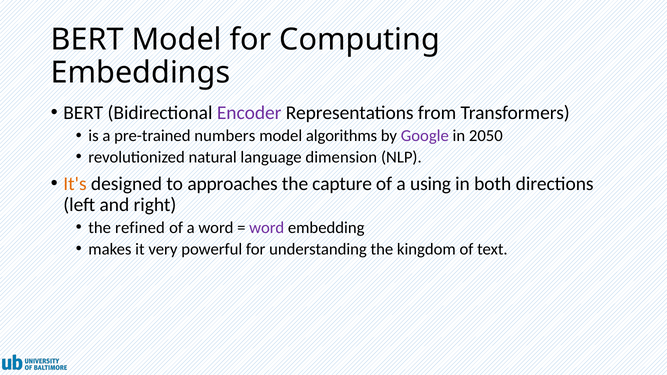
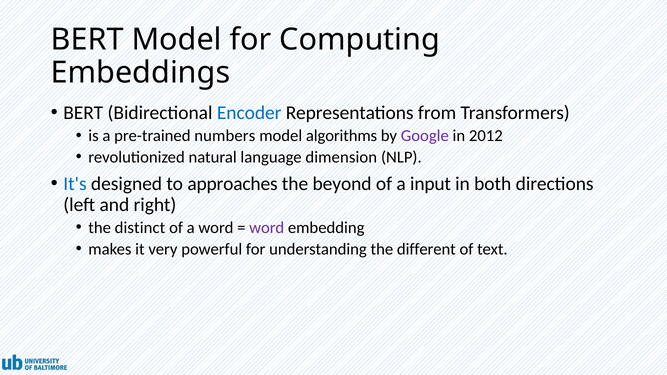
Encoder colour: purple -> blue (249, 113)
2050: 2050 -> 2012 (486, 136)
It's colour: orange -> blue (75, 184)
capture: capture -> beyond (342, 184)
using: using -> input (431, 184)
refined: refined -> distinct (140, 228)
kingdom: kingdom -> different (426, 249)
